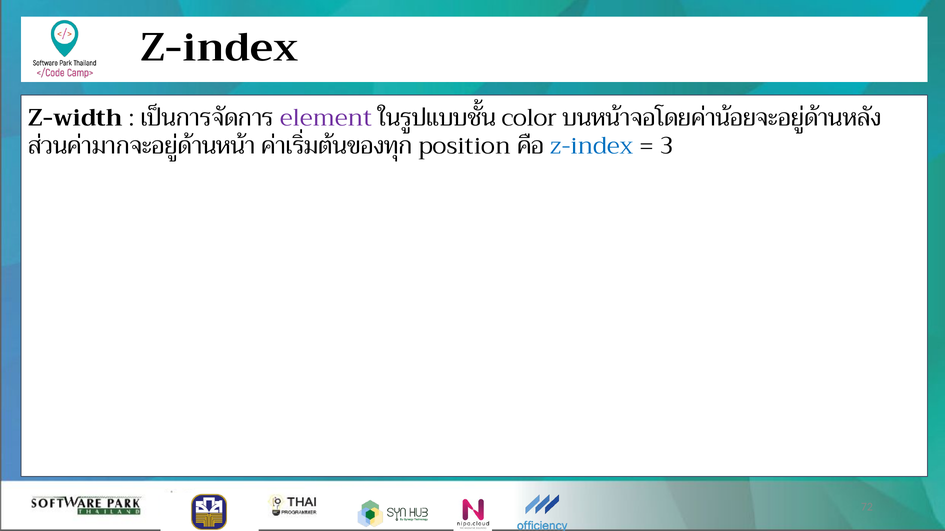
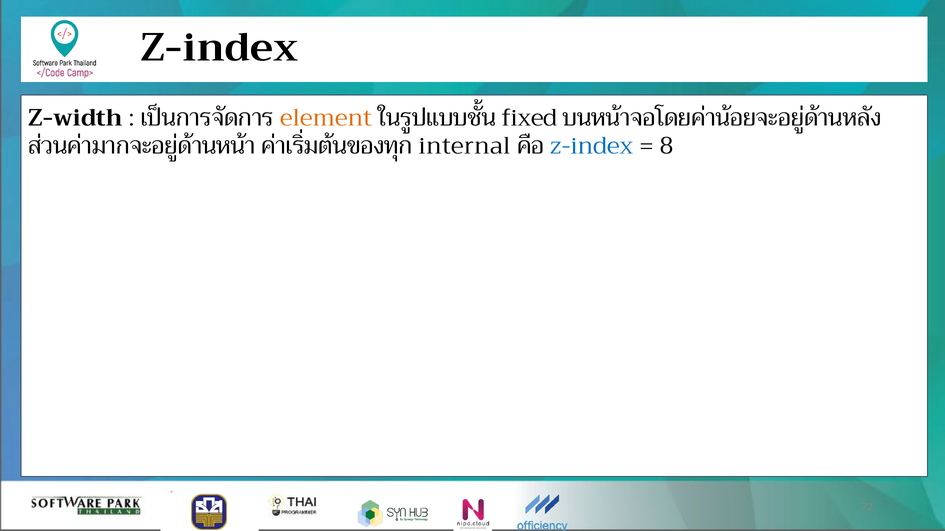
element colour: purple -> orange (326, 118)
color: color -> fixed (530, 118)
position: position -> internal (465, 146)
3: 3 -> 8 (667, 146)
